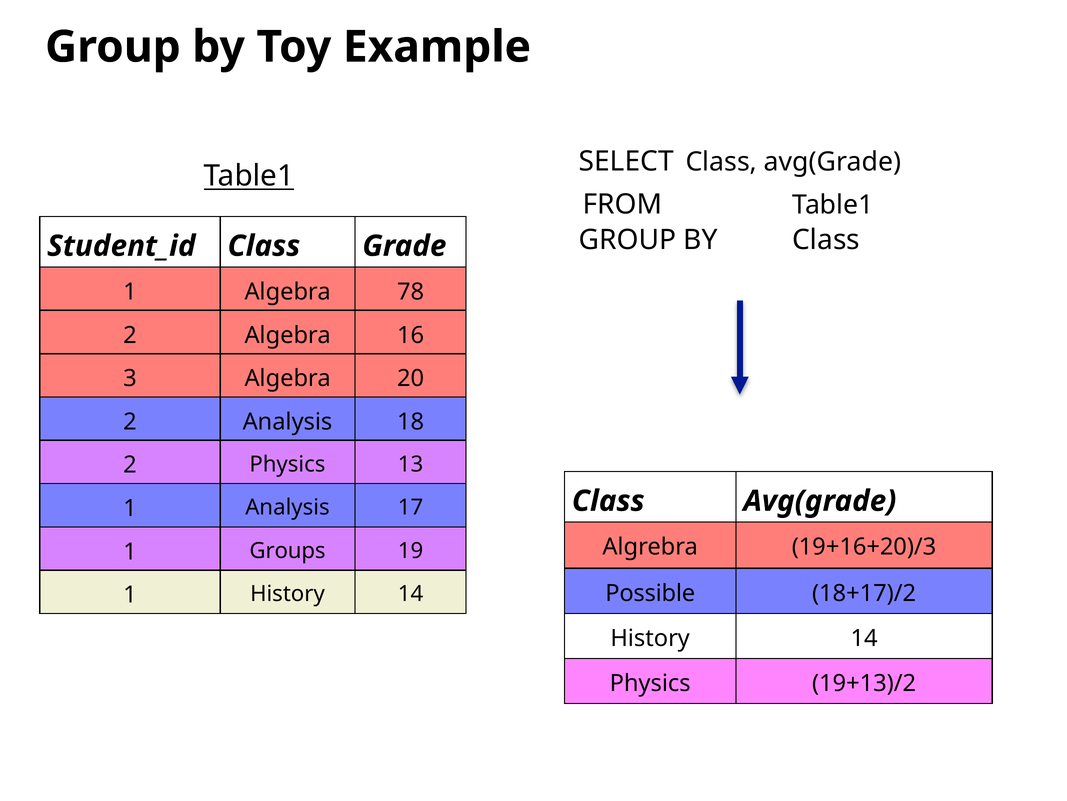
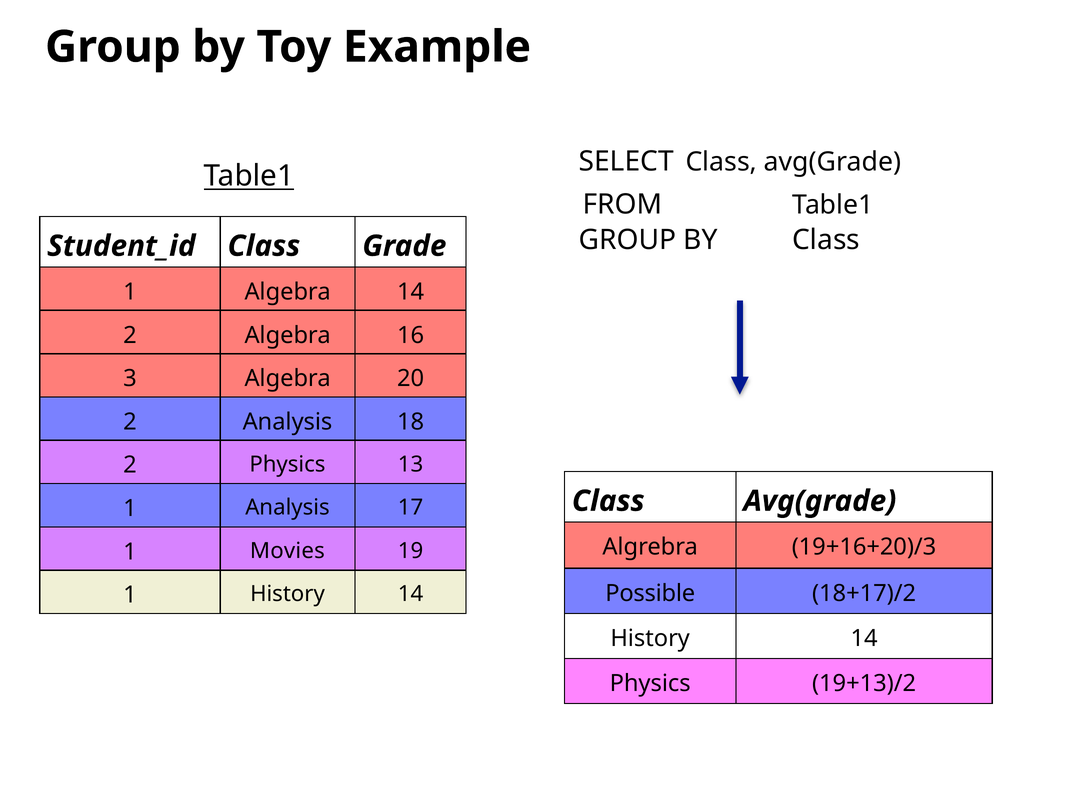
Algebra 78: 78 -> 14 (411, 292)
Groups: Groups -> Movies (287, 550)
